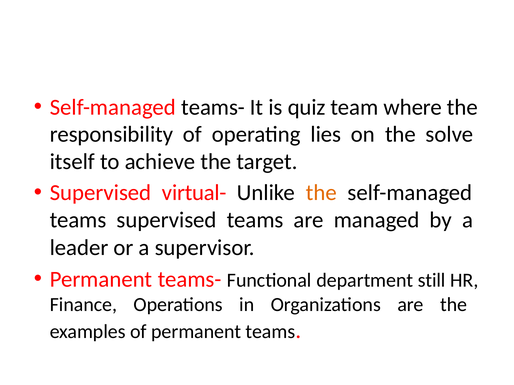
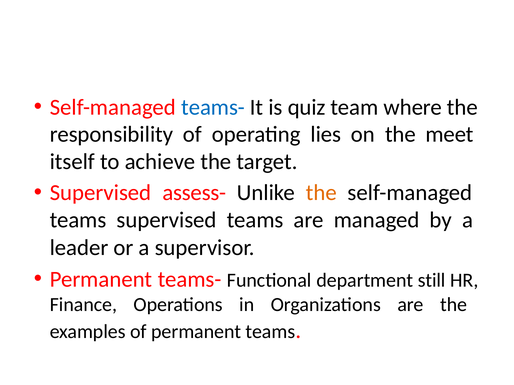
teams- colour: black -> blue (213, 107)
solve: solve -> meet (450, 135)
virtual-: virtual- -> assess- (194, 193)
